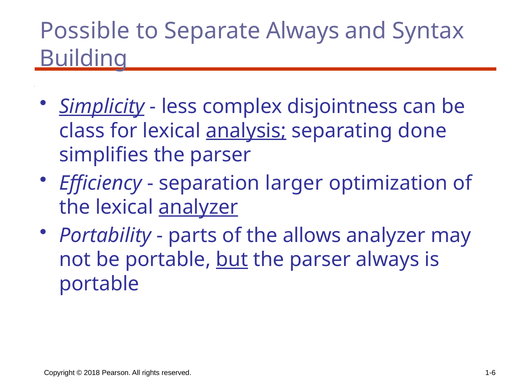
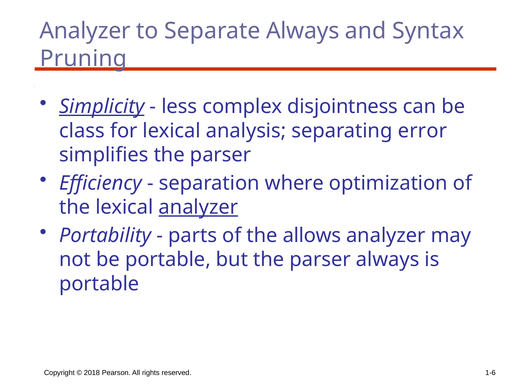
Possible: Possible -> Analyzer (85, 31)
Building: Building -> Pruning (83, 59)
analysis underline: present -> none (246, 131)
done: done -> error (422, 131)
larger: larger -> where (294, 183)
but underline: present -> none (232, 260)
